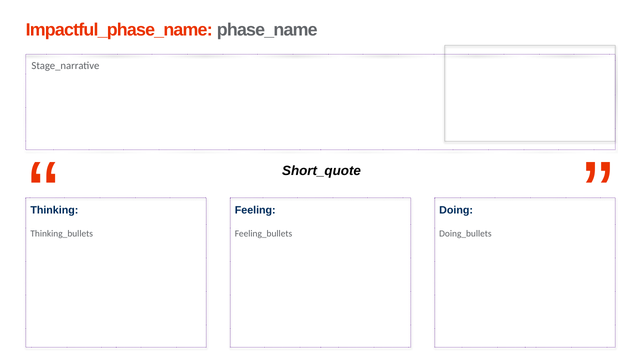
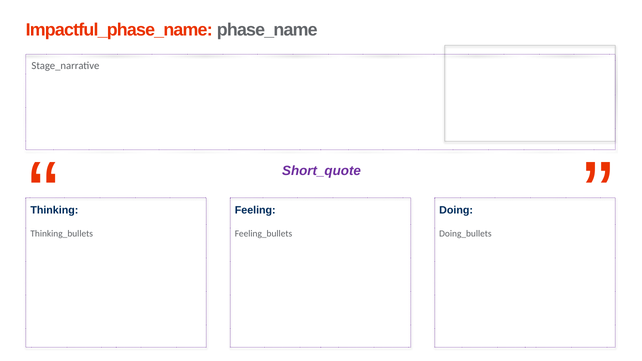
Short_quote colour: black -> purple (322, 171)
